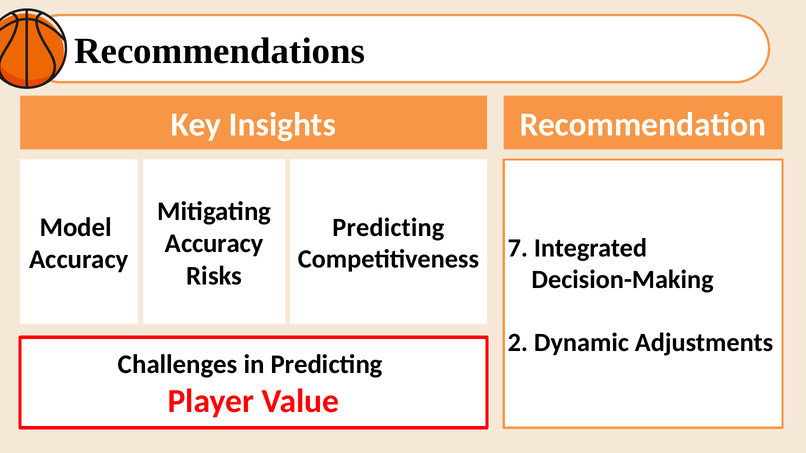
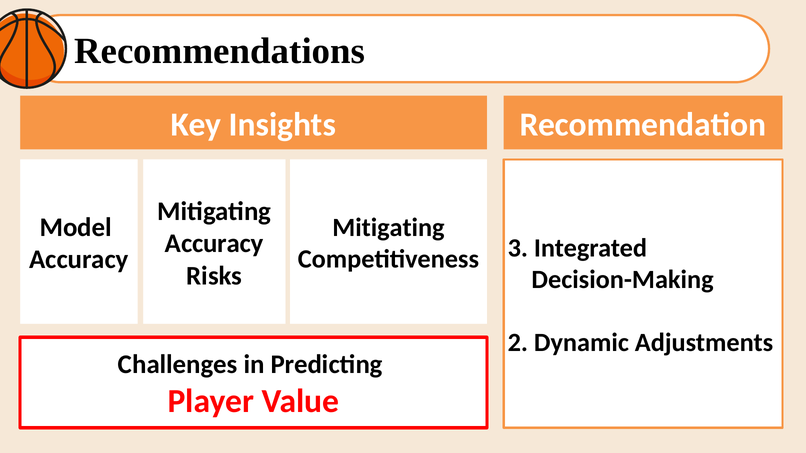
Predicting: Predicting -> Mitigating (388, 228)
7: 7 -> 3 (518, 248)
